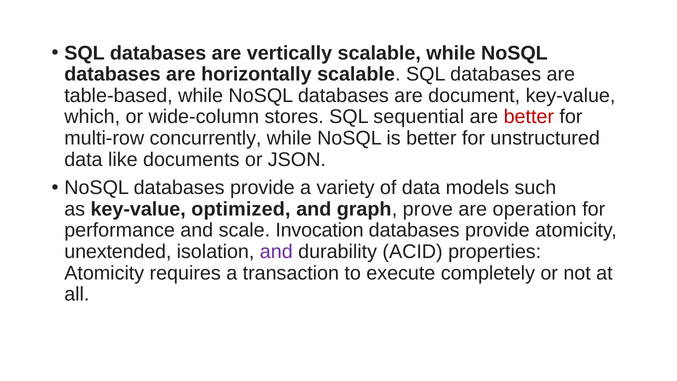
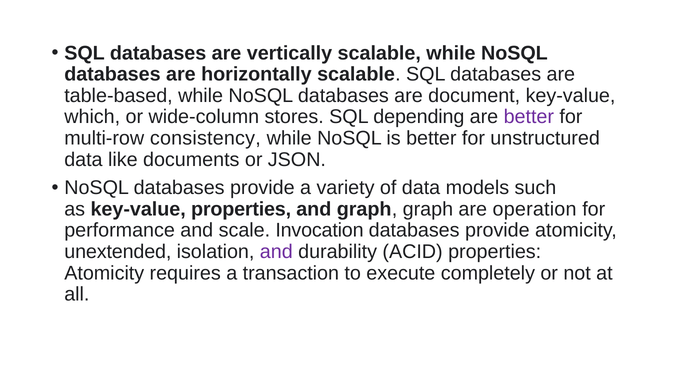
sequential: sequential -> depending (419, 117)
better colour: red -> purple (529, 117)
concurrently: concurrently -> consistency (205, 138)
key-value optimized: optimized -> properties (241, 209)
graph prove: prove -> graph (428, 209)
